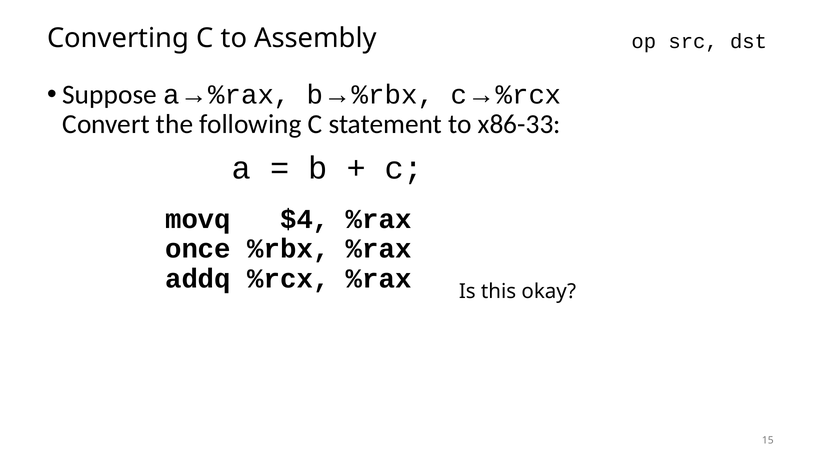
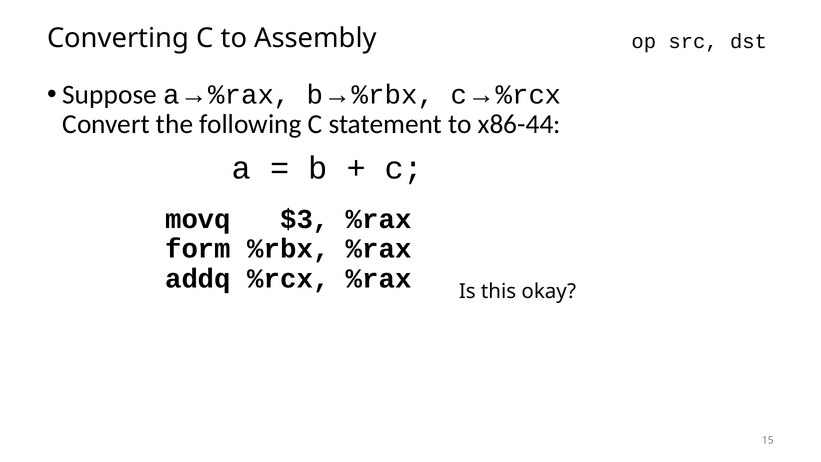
x86-33: x86-33 -> x86-44 (519, 124)
$4: $4 -> $3 (305, 219)
once: once -> form (198, 249)
